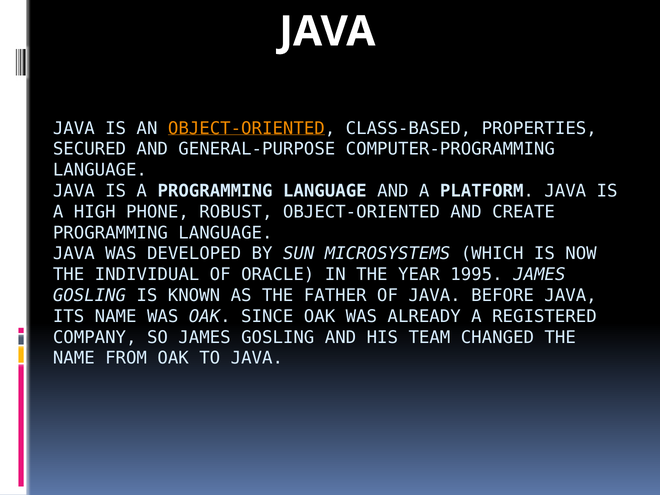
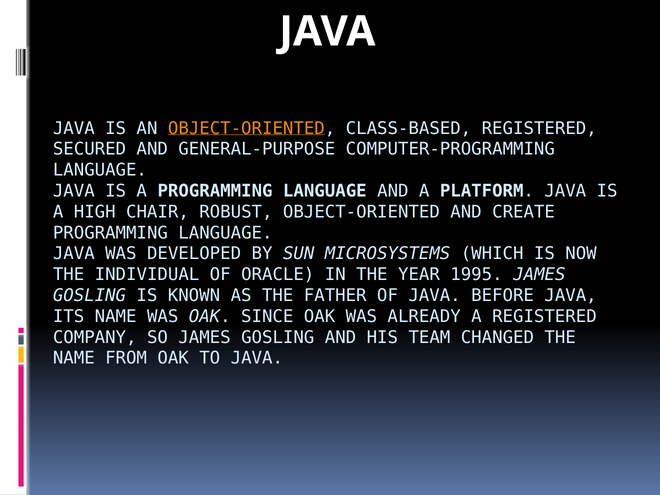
CLASS-BASED PROPERTIES: PROPERTIES -> REGISTERED (539, 128)
PHONE: PHONE -> CHAIR (157, 212)
